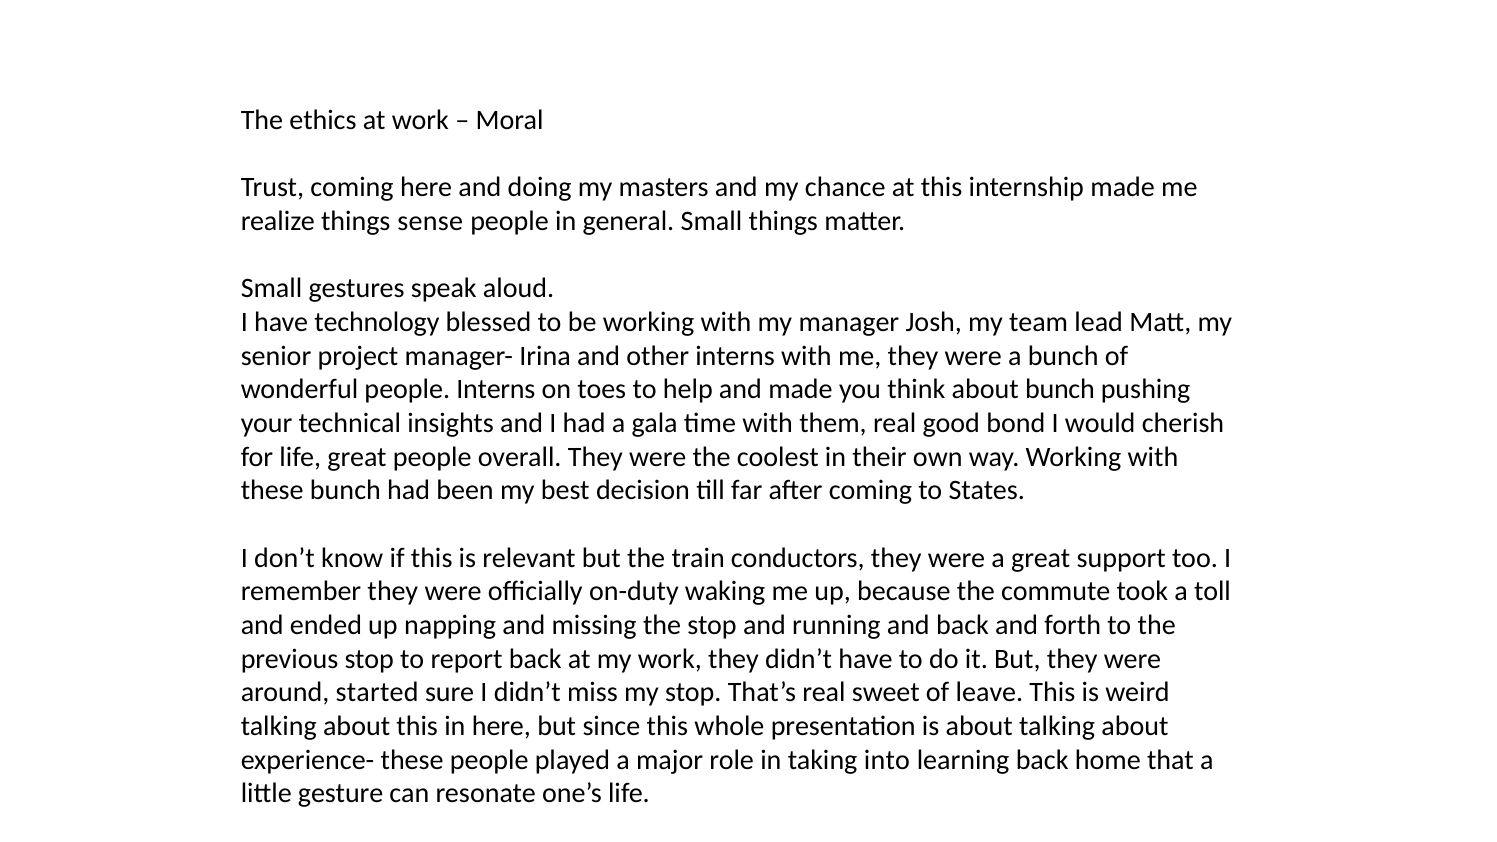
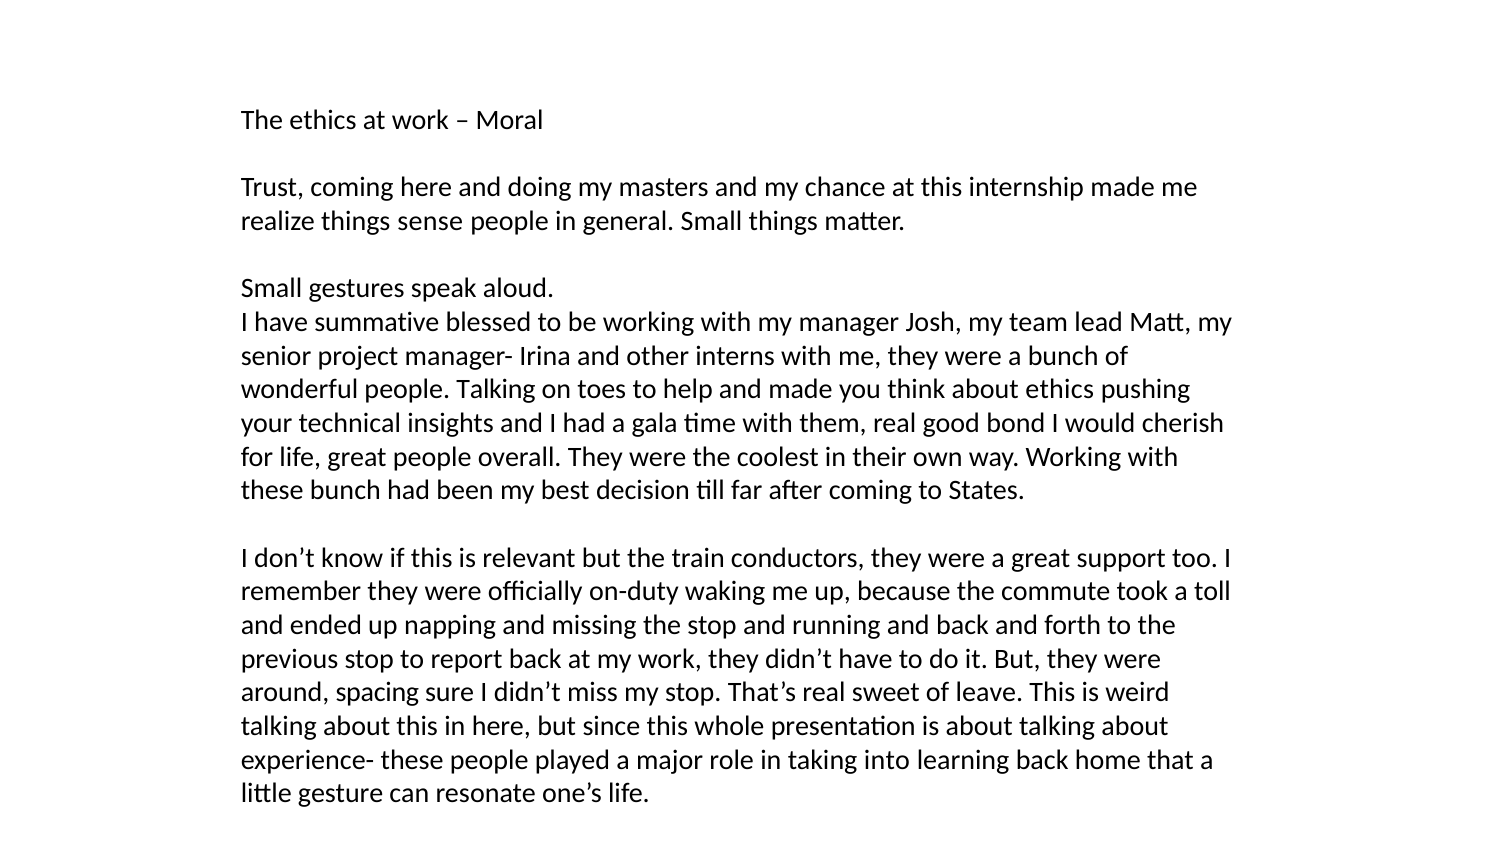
technology: technology -> summative (377, 322)
people Interns: Interns -> Talking (496, 390)
about bunch: bunch -> ethics (1060, 390)
started: started -> spacing (377, 693)
